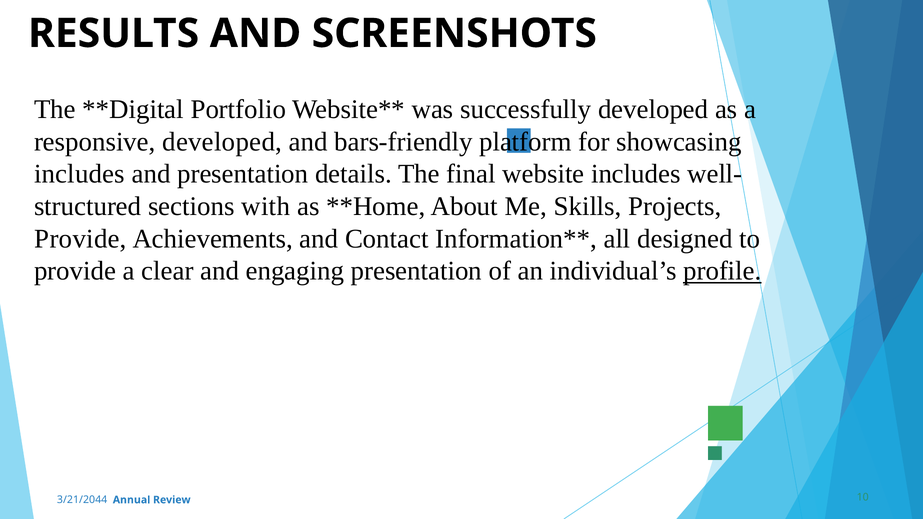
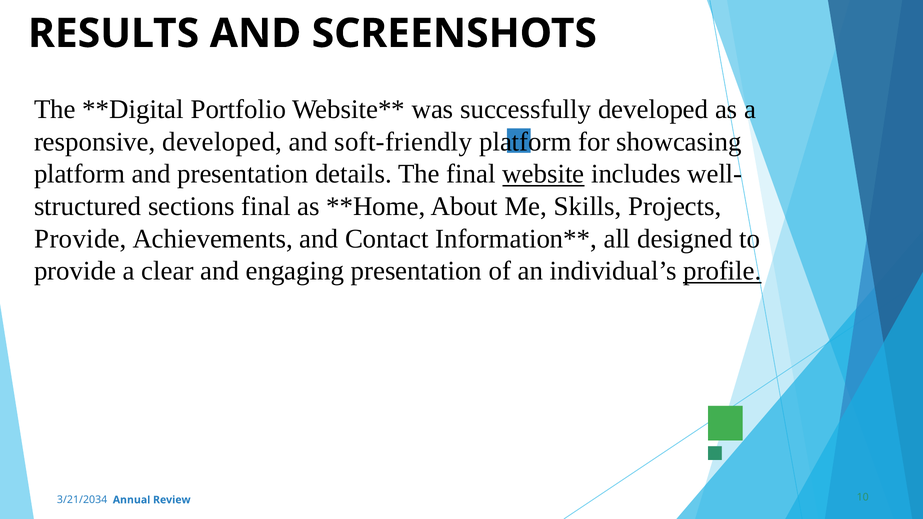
bars-friendly: bars-friendly -> soft-friendly (403, 142)
includes: includes -> platform (80, 174)
website underline: none -> present (543, 174)
sections with: with -> final (266, 206)
3/21/2044: 3/21/2044 -> 3/21/2034 (82, 500)
